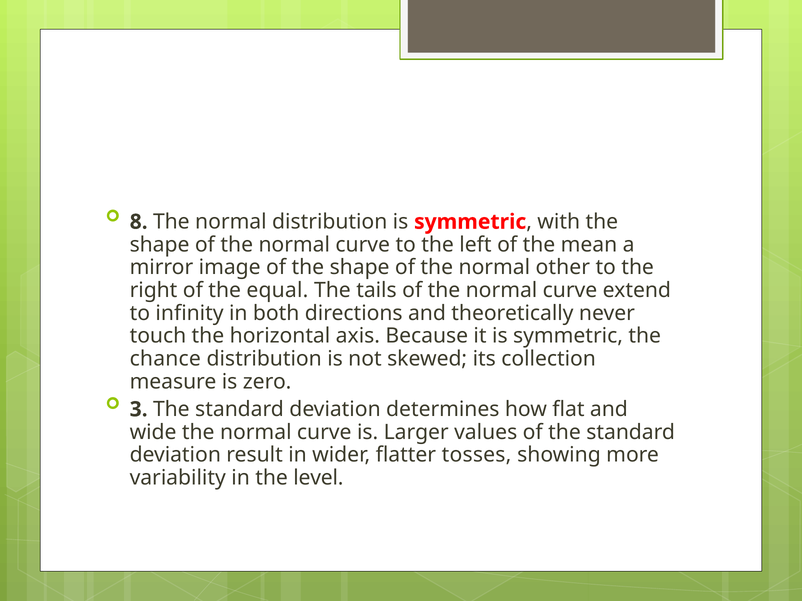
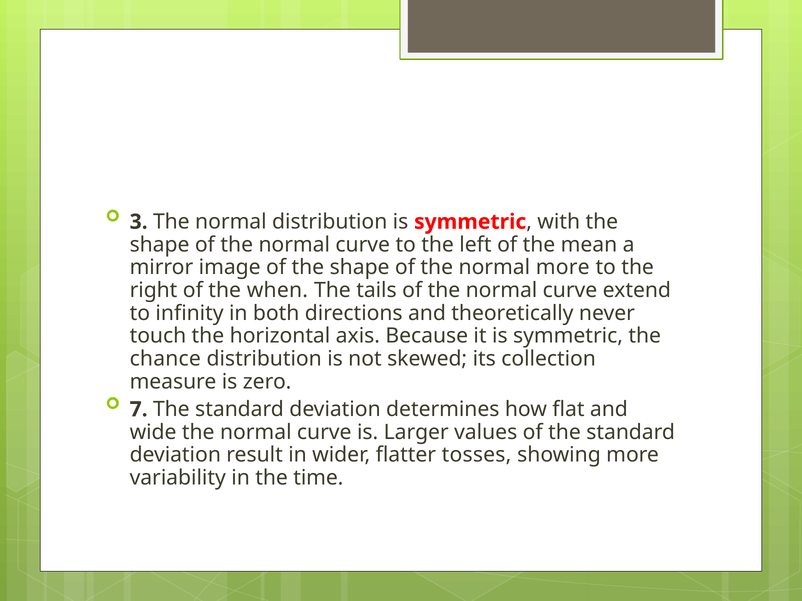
8: 8 -> 3 (139, 222)
normal other: other -> more (563, 268)
equal: equal -> when (277, 291)
3: 3 -> 7 (139, 410)
level: level -> time (318, 478)
